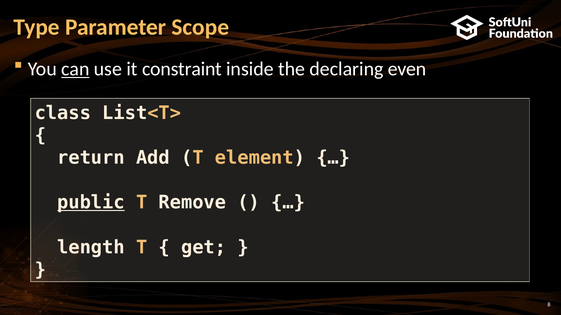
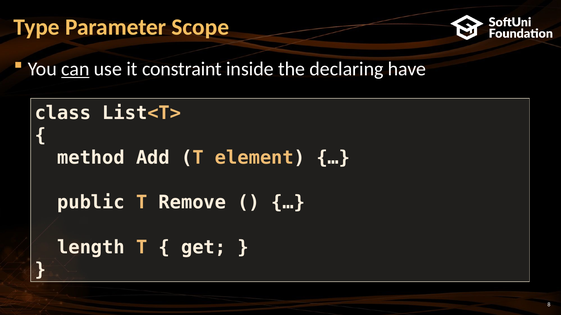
even: even -> have (407, 69)
return: return -> method (91, 158)
public underline: present -> none (91, 203)
